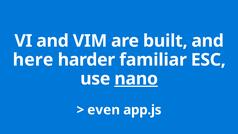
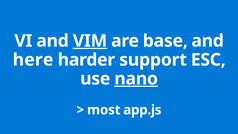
VIM underline: none -> present (90, 41)
built: built -> base (165, 41)
familiar: familiar -> support (153, 60)
even: even -> most (104, 110)
